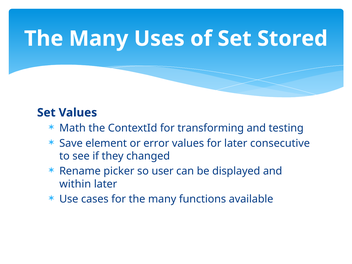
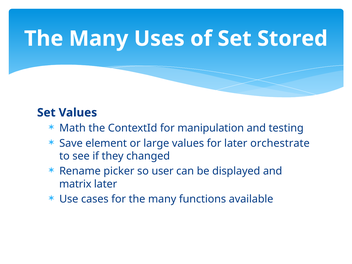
transforming: transforming -> manipulation (211, 128)
error: error -> large (156, 143)
consecutive: consecutive -> orchestrate (280, 143)
within: within -> matrix (75, 184)
